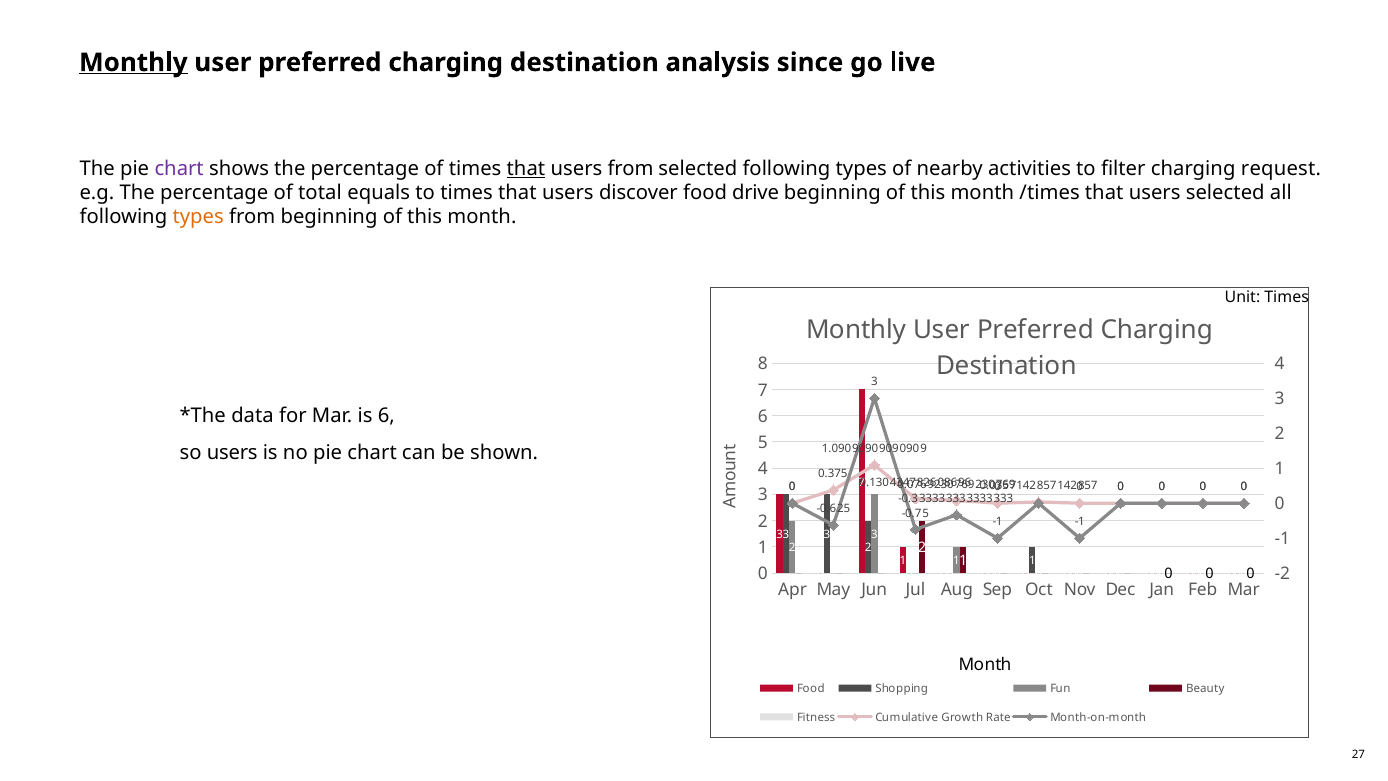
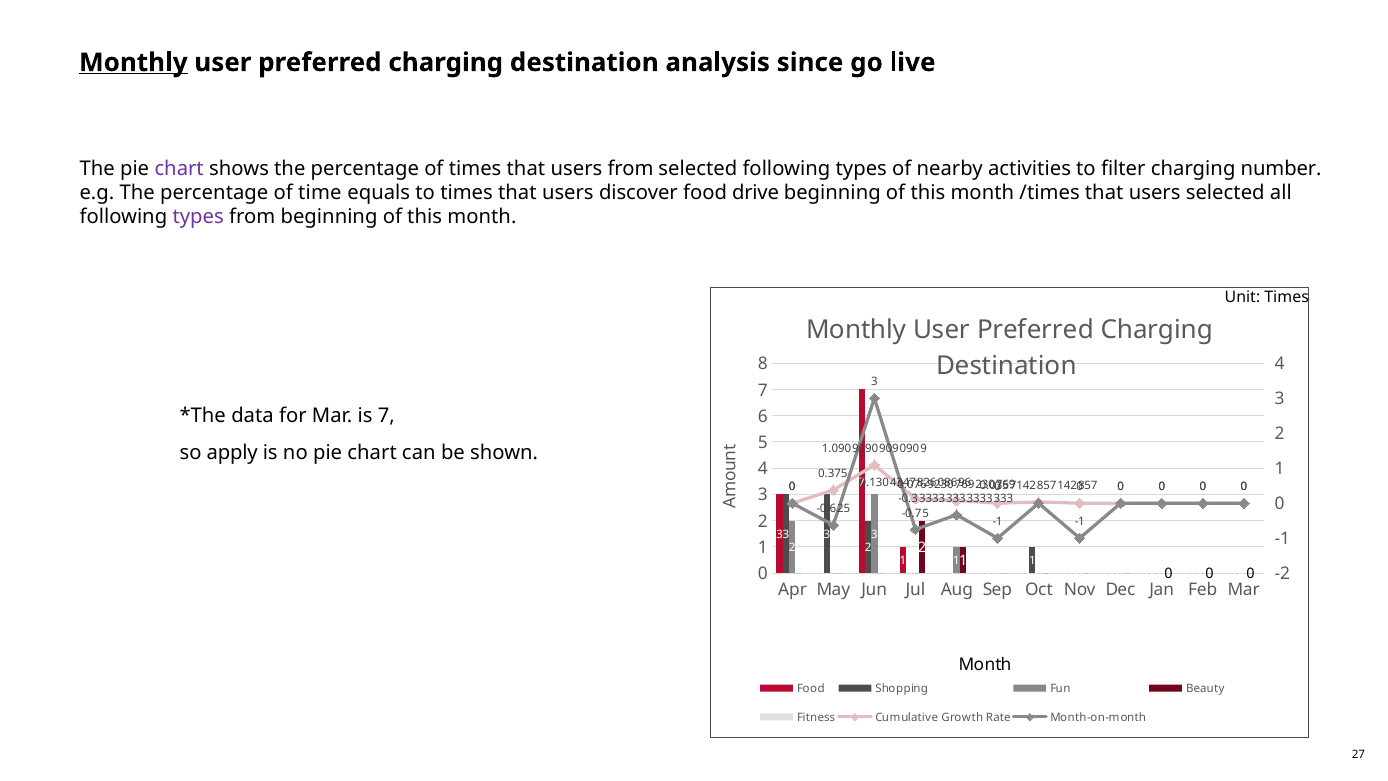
that underline: present -> none (526, 168)
request: request -> number (1281, 168)
total: total -> time (320, 193)
types colour: orange -> purple (198, 217)
is 6: 6 -> 7 (386, 416)
so users: users -> apply (232, 452)
